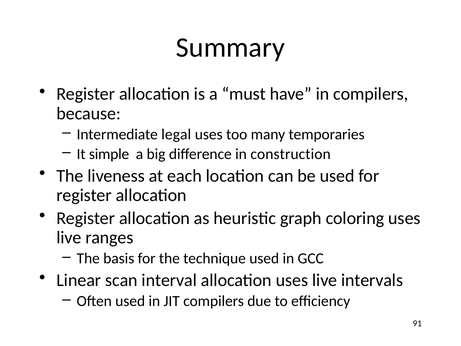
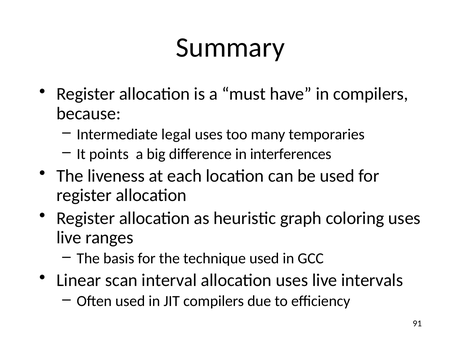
simple: simple -> points (109, 154)
construction: construction -> interferences (291, 154)
